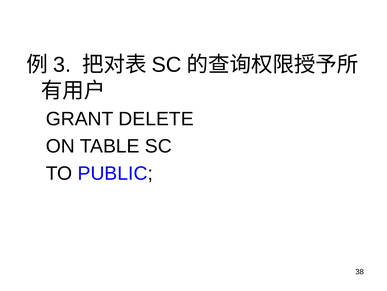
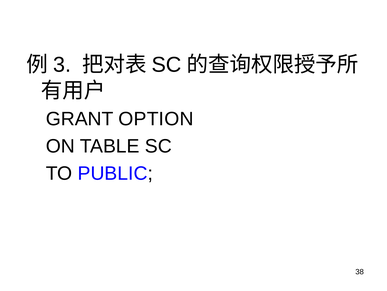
DELETE: DELETE -> OPTION (156, 119)
